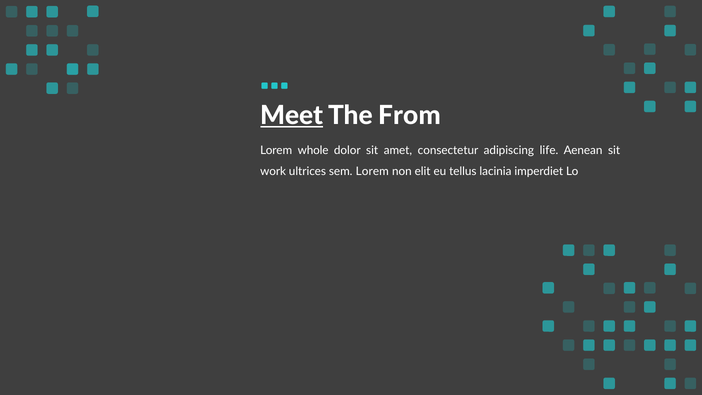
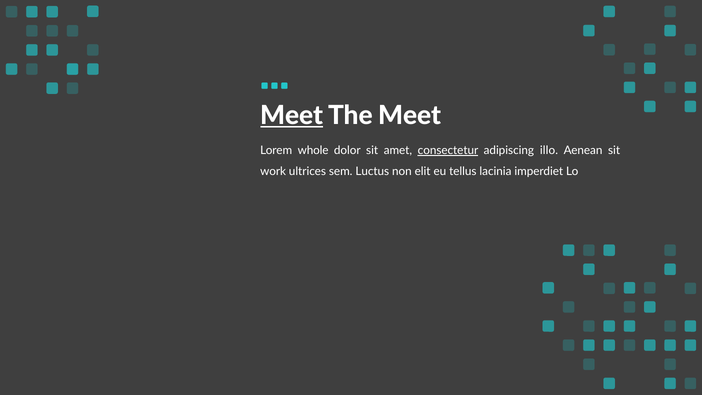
The From: From -> Meet (410, 115)
consectetur underline: none -> present (448, 150)
life: life -> illo (549, 150)
sem Lorem: Lorem -> Luctus (372, 171)
